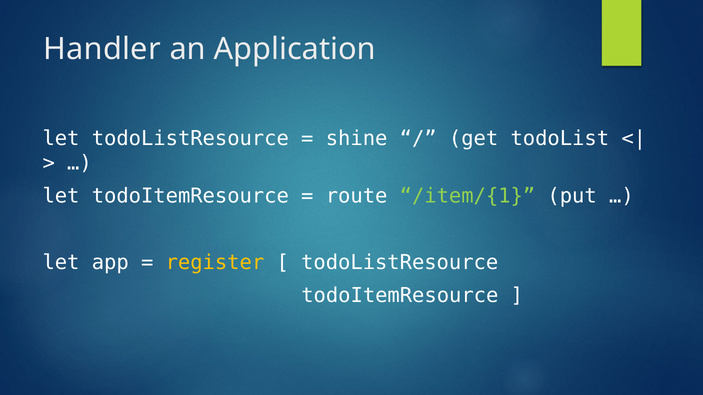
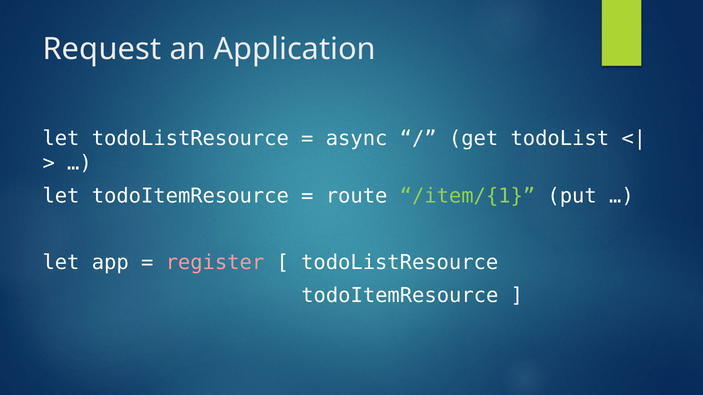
Handler: Handler -> Request (102, 49)
shine: shine -> async (357, 139)
register colour: yellow -> pink (215, 263)
